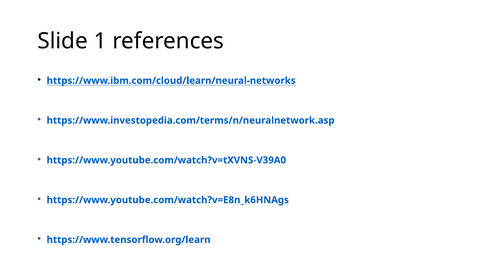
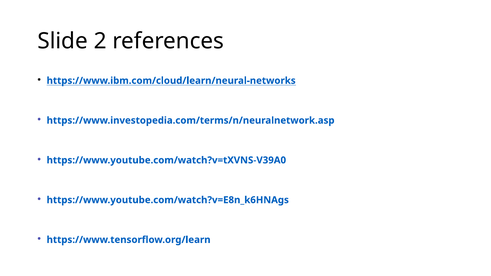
1: 1 -> 2 (100, 41)
